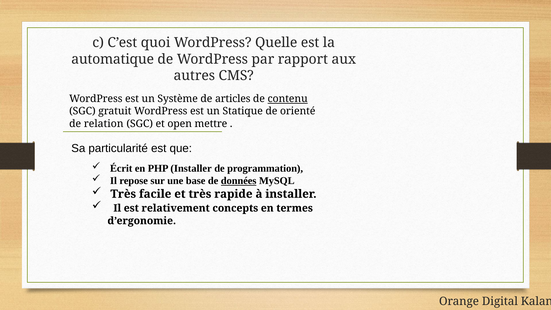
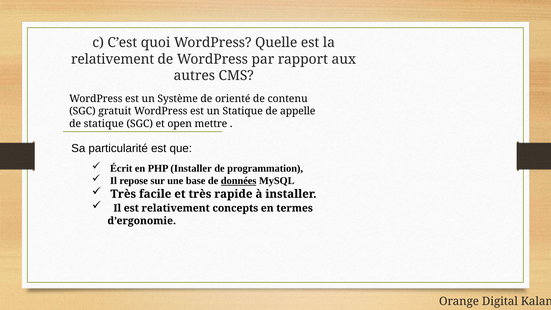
automatique: automatique -> relativement (113, 59)
articles: articles -> orienté (233, 99)
contenu underline: present -> none (288, 99)
orienté: orienté -> appelle (298, 111)
de relation: relation -> statique (104, 124)
